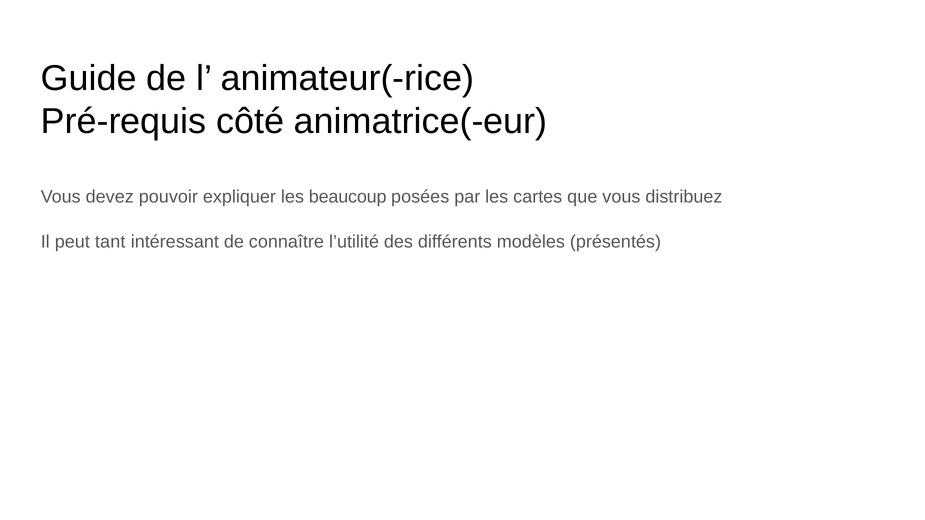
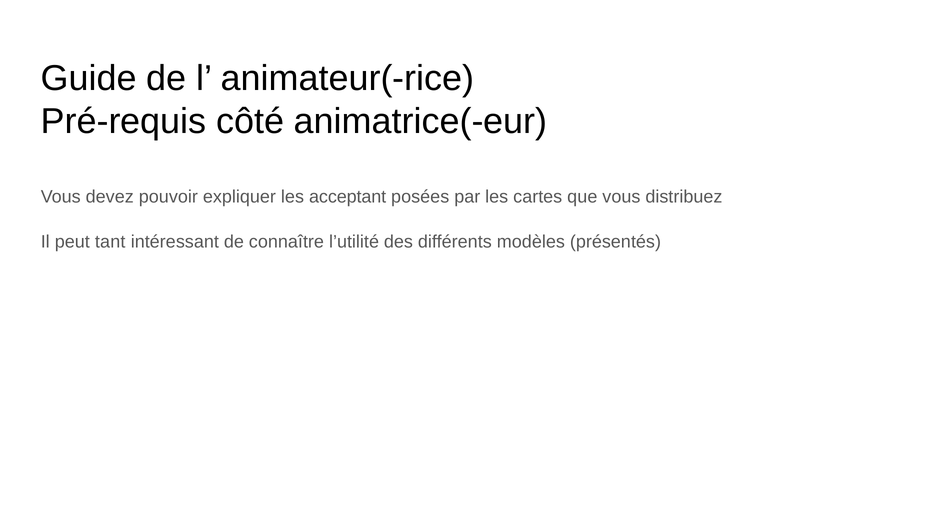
beaucoup: beaucoup -> acceptant (348, 197)
